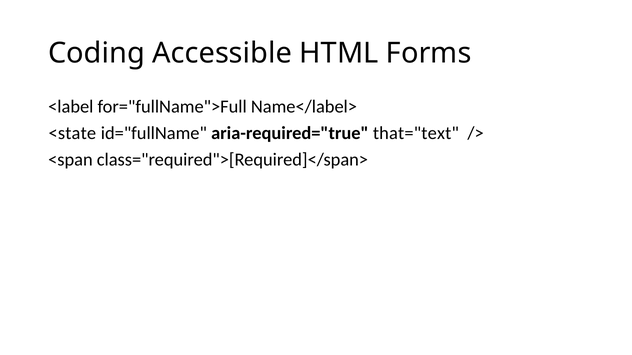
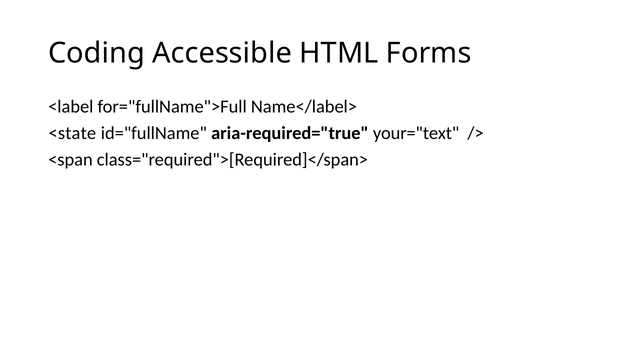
that="text: that="text -> your="text (416, 133)
